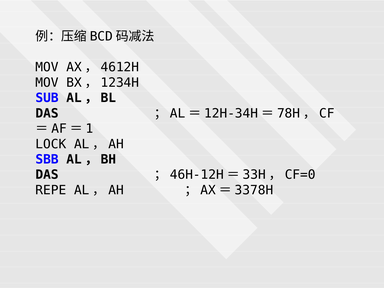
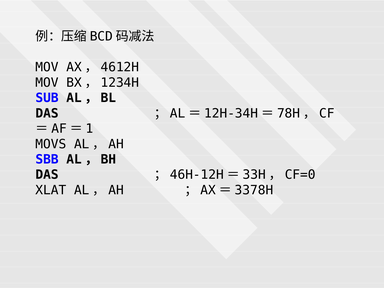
LOCK: LOCK -> MOVS (51, 144)
REPE: REPE -> XLAT (51, 190)
